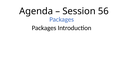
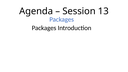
56: 56 -> 13 (103, 11)
